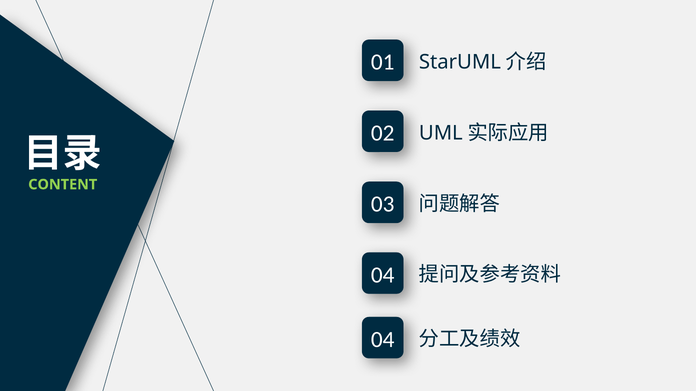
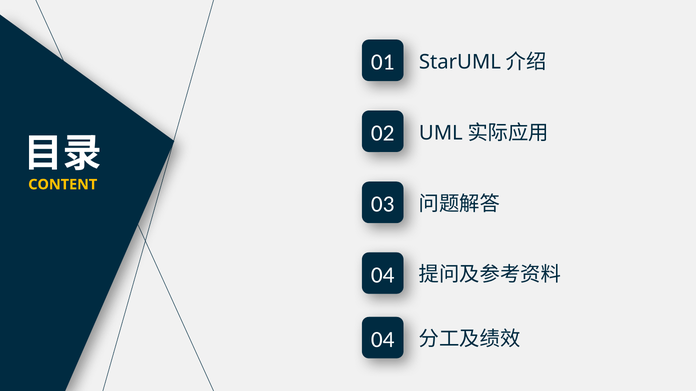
CONTENT colour: light green -> yellow (63, 185)
